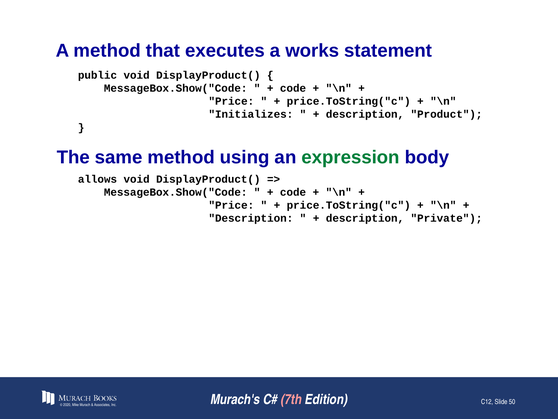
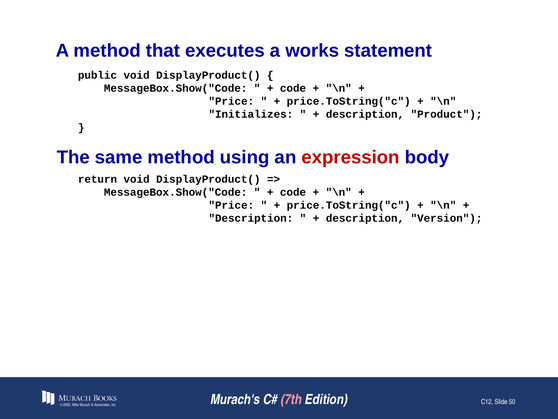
expression colour: green -> red (351, 157)
allows: allows -> return (97, 179)
Private: Private -> Version (447, 218)
